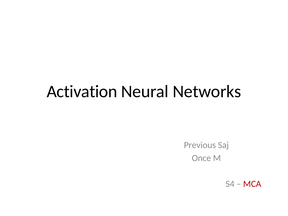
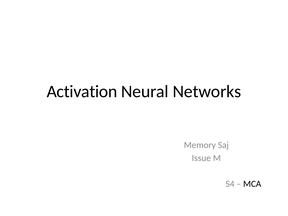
Previous: Previous -> Memory (200, 145)
Once: Once -> Issue (201, 158)
MCA colour: red -> black (252, 184)
